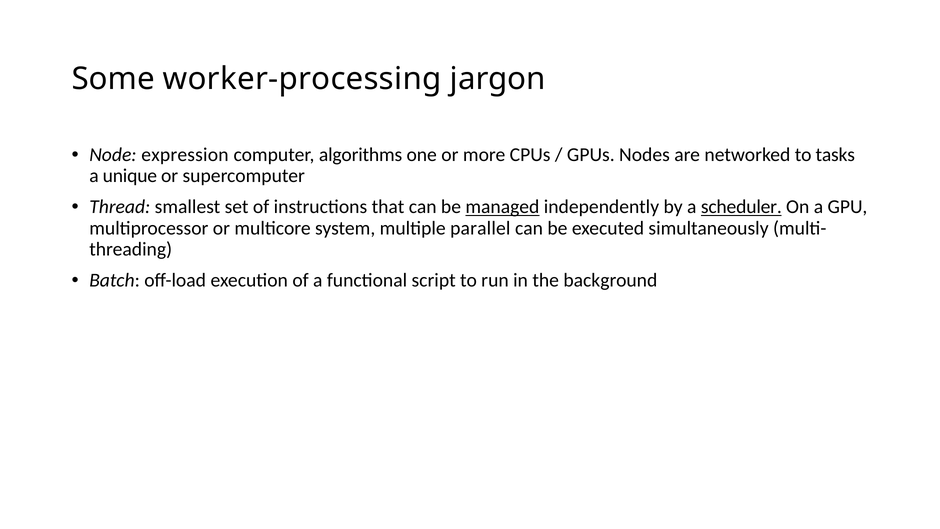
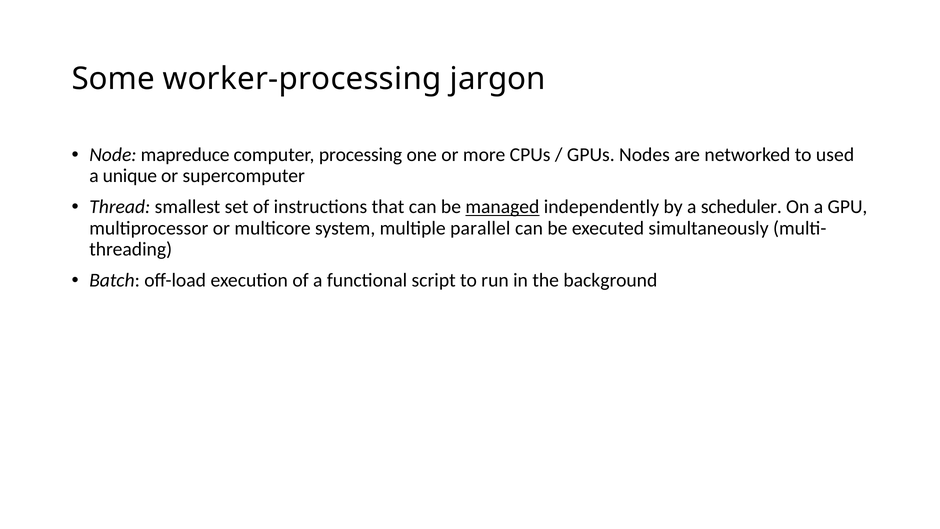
expression: expression -> mapreduce (185, 155)
algorithms: algorithms -> processing (361, 155)
tasks: tasks -> used (835, 155)
scheduler underline: present -> none (741, 207)
